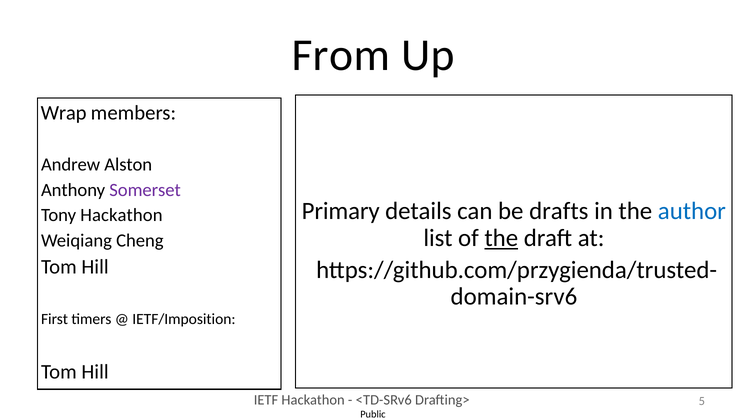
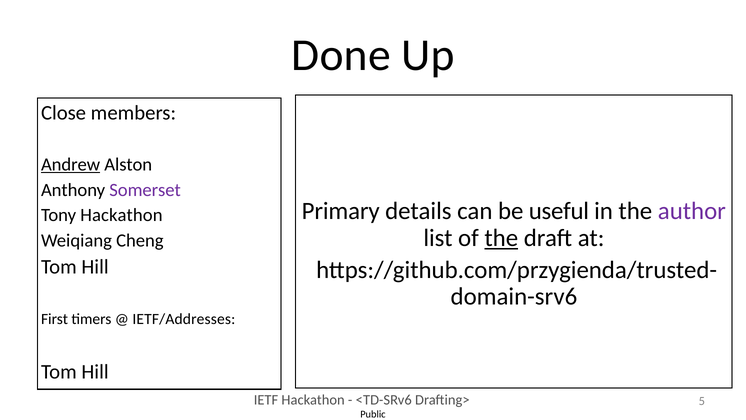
From: From -> Done (341, 55)
Wrap: Wrap -> Close (64, 113)
Andrew underline: none -> present (71, 164)
drafts: drafts -> useful (559, 211)
author colour: blue -> purple (692, 211)
IETF/Imposition: IETF/Imposition -> IETF/Addresses (184, 319)
